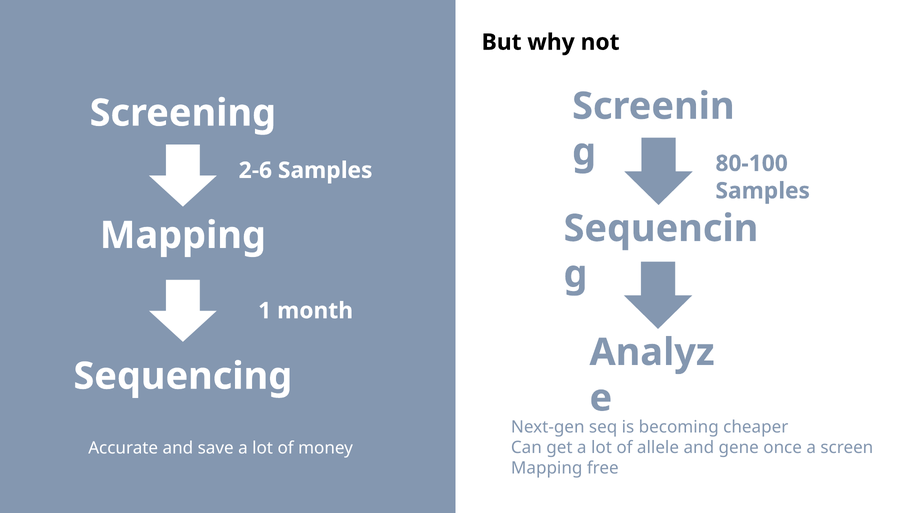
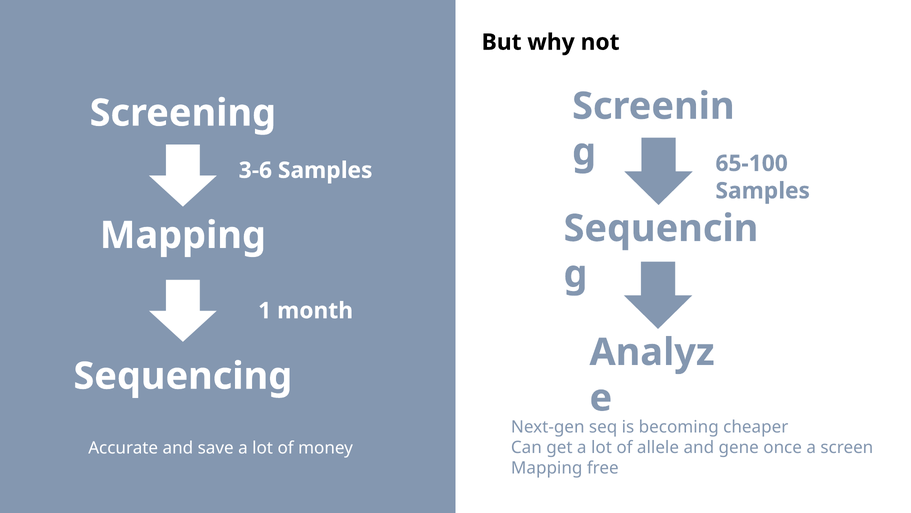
80-100: 80-100 -> 65-100 (752, 163)
2-6: 2-6 -> 3-6 (255, 170)
